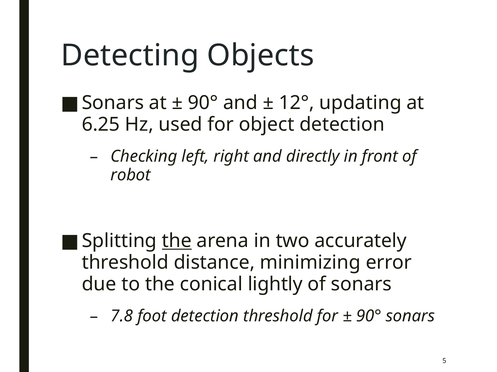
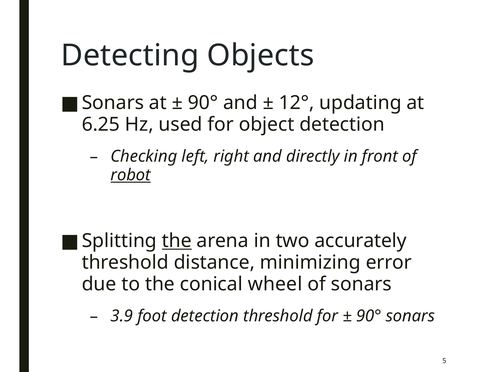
robot underline: none -> present (131, 175)
lightly: lightly -> wheel (275, 285)
7.8: 7.8 -> 3.9 (122, 317)
